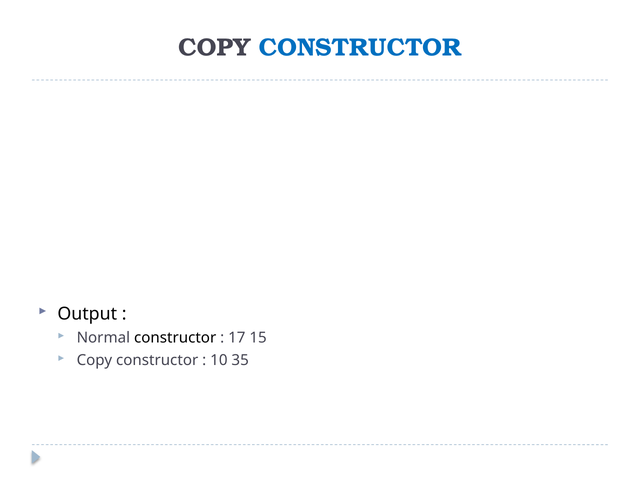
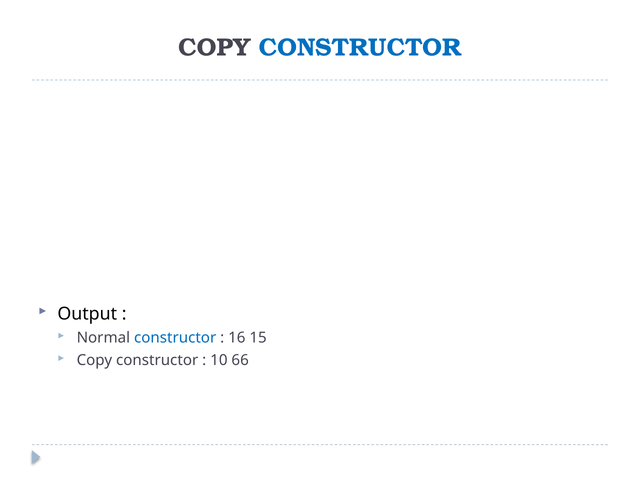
constructor colour: black -> blue (175, 338)
17: 17 -> 16 (237, 338)
35: 35 -> 66 (240, 360)
